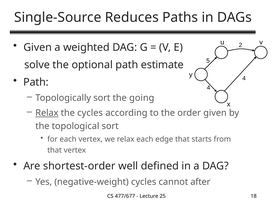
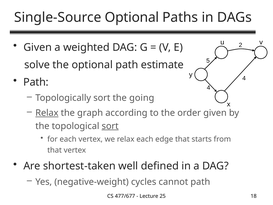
Single-Source Reduces: Reduces -> Optional (132, 17)
the cycles: cycles -> graph (90, 113)
sort underline: none -> present (110, 126)
shortest-order: shortest-order -> shortest-taken (79, 166)
cannot after: after -> path (200, 182)
